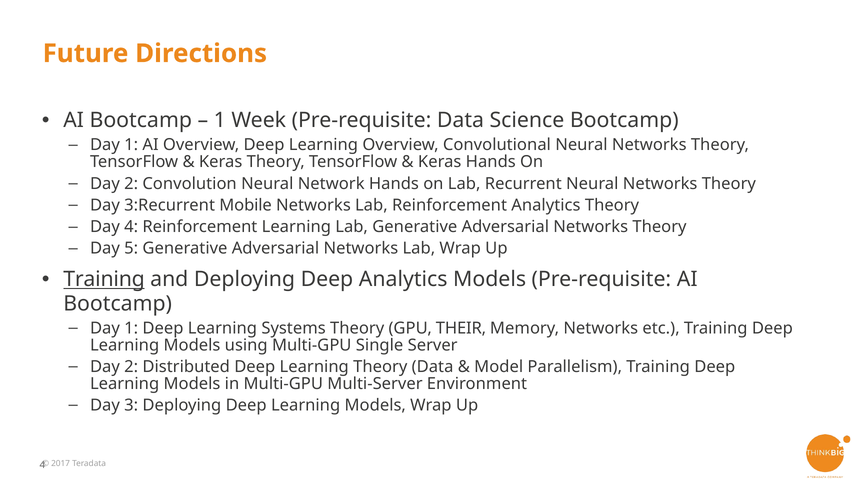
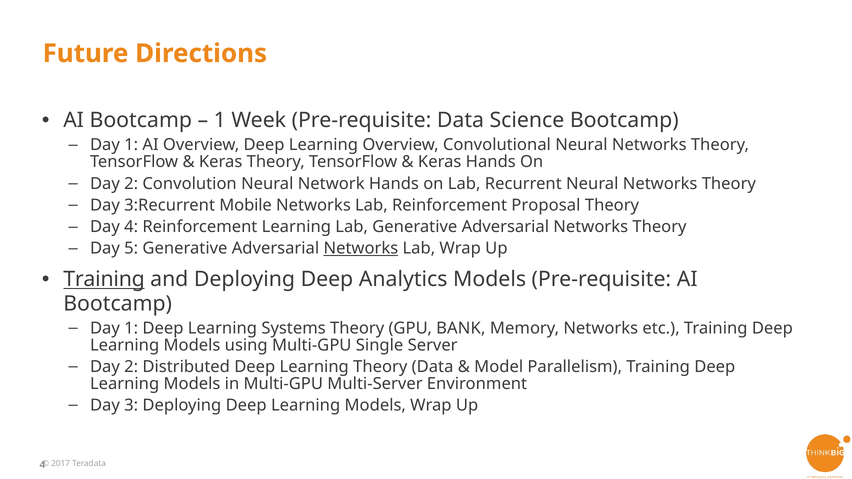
Reinforcement Analytics: Analytics -> Proposal (546, 205)
Networks underline: none -> present (361, 249)
THEIR: THEIR -> BANK (461, 328)
